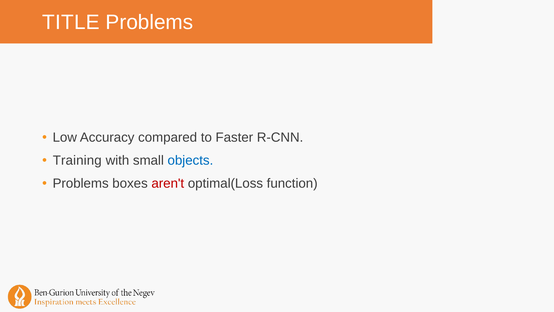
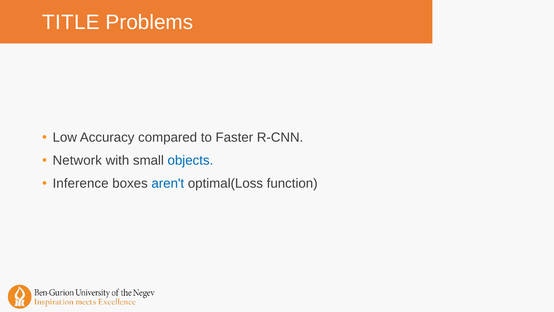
Training: Training -> Network (77, 160)
Problems: Problems -> Inference (81, 183)
aren't colour: red -> blue (168, 183)
